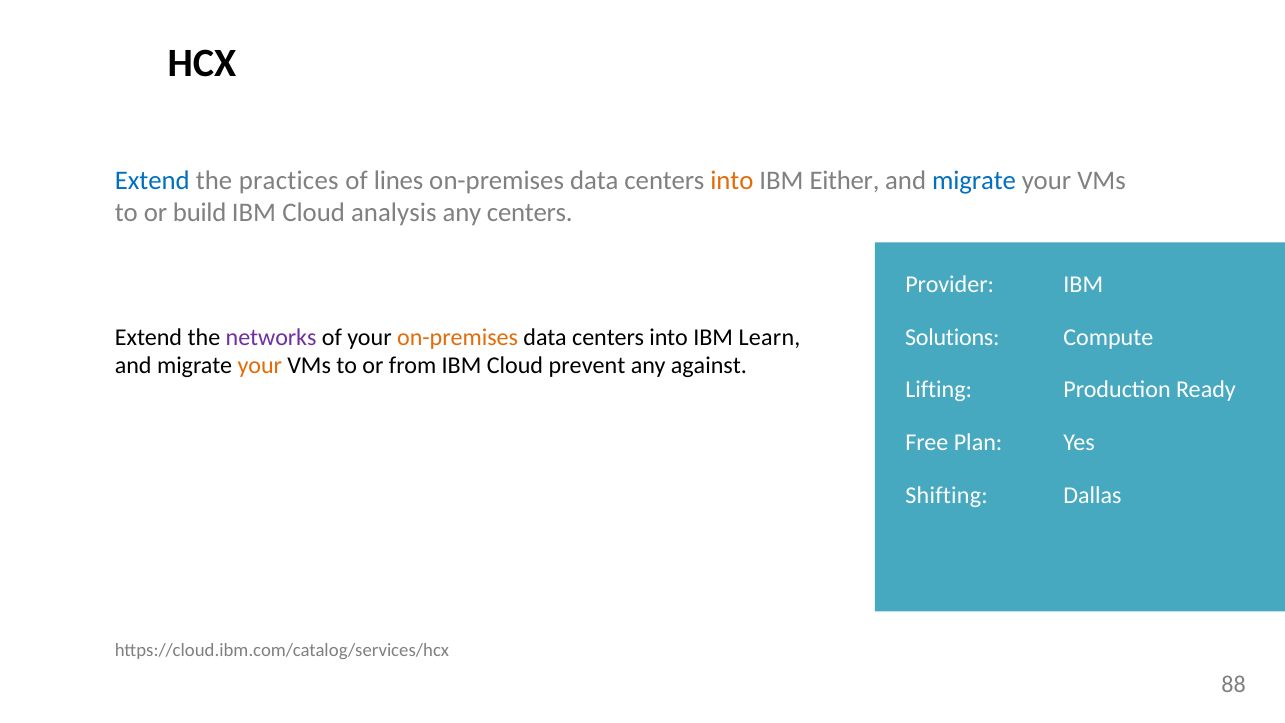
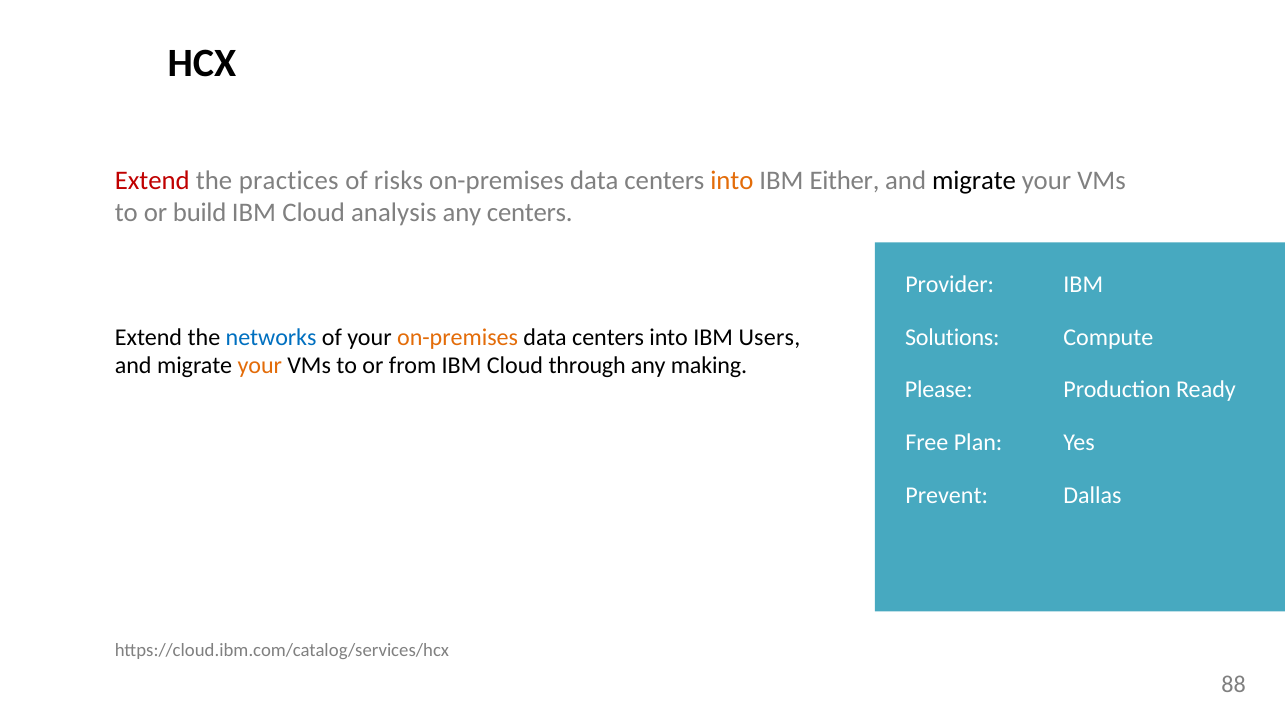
Extend colour: blue -> red (152, 181)
lines: lines -> risks (398, 181)
migrate colour: blue -> black (974, 181)
networks colour: purple -> blue (271, 337)
Learn: Learn -> Users (769, 337)
prevent: prevent -> through (587, 366)
against: against -> making (709, 366)
Lifting: Lifting -> Please (939, 390)
Shifting: Shifting -> Prevent (947, 495)
